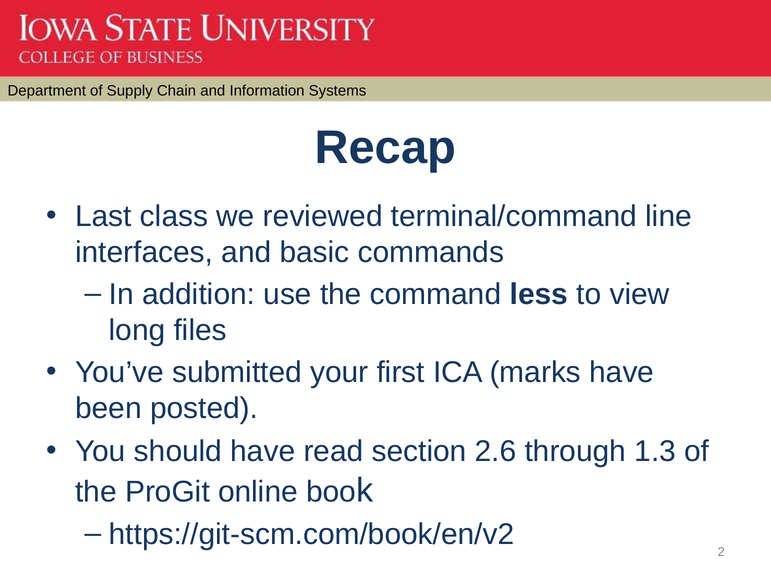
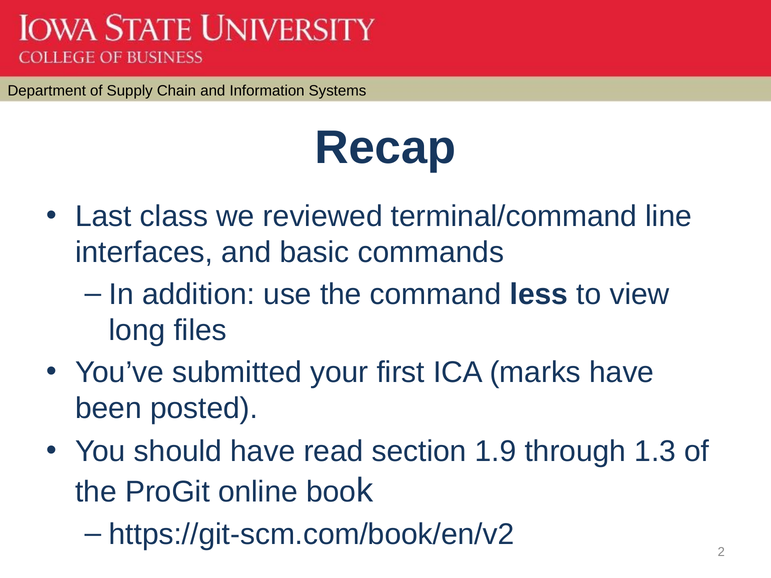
2.6: 2.6 -> 1.9 (496, 452)
